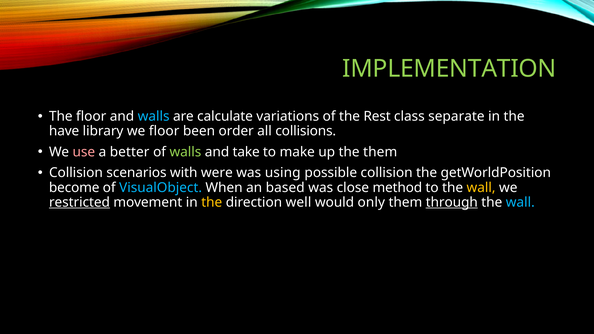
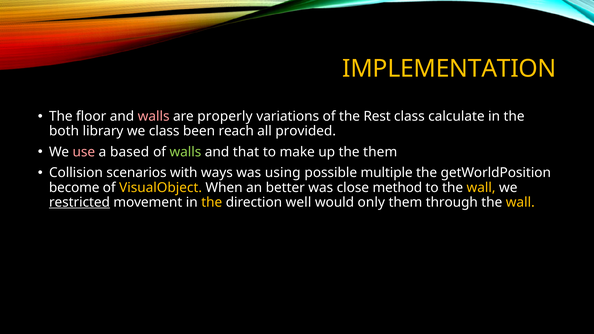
IMPLEMENTATION colour: light green -> yellow (449, 69)
walls colour: light blue -> pink (154, 116)
calculate: calculate -> properly (225, 116)
separate: separate -> calculate (456, 116)
have: have -> both (64, 131)
we floor: floor -> class (164, 131)
order: order -> reach (236, 131)
collisions: collisions -> provided (306, 131)
better: better -> based (130, 152)
take: take -> that (246, 152)
were: were -> ways (217, 173)
possible collision: collision -> multiple (387, 173)
VisualObject colour: light blue -> yellow (161, 188)
based: based -> better (285, 188)
through underline: present -> none (452, 202)
wall colour: light blue -> yellow (520, 202)
